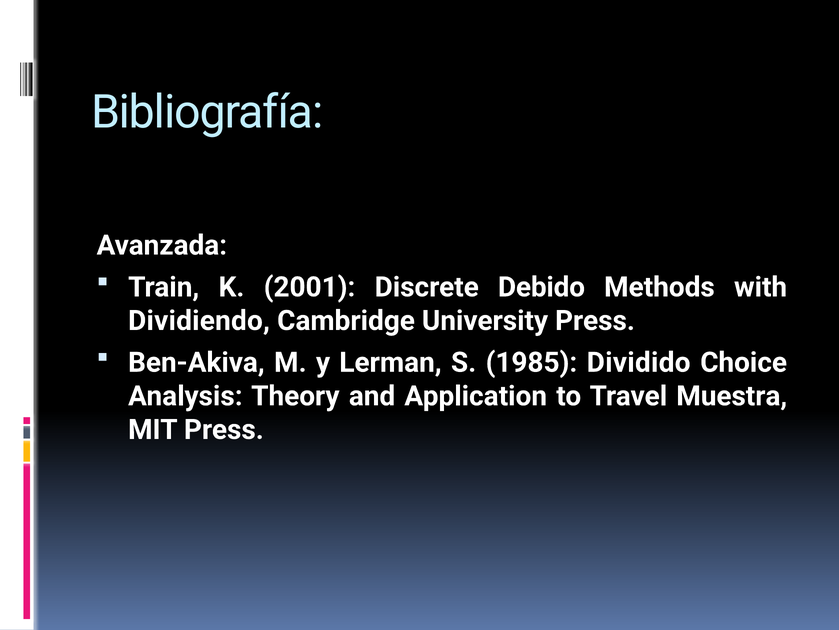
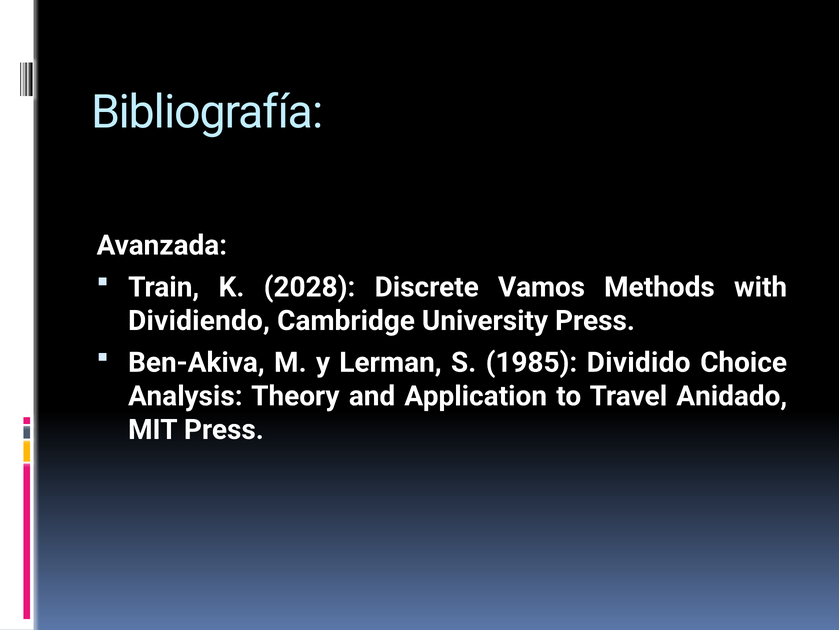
2001: 2001 -> 2028 (310, 287)
Debido: Debido -> Vamos (541, 287)
Muestra: Muestra -> Anidado (732, 396)
